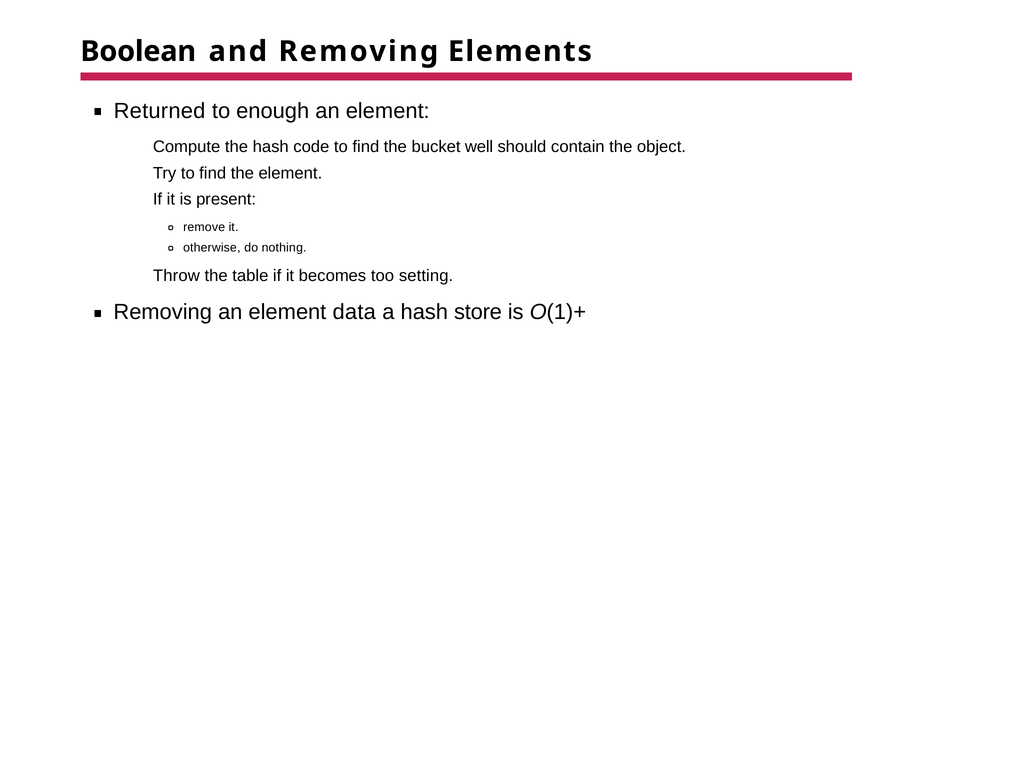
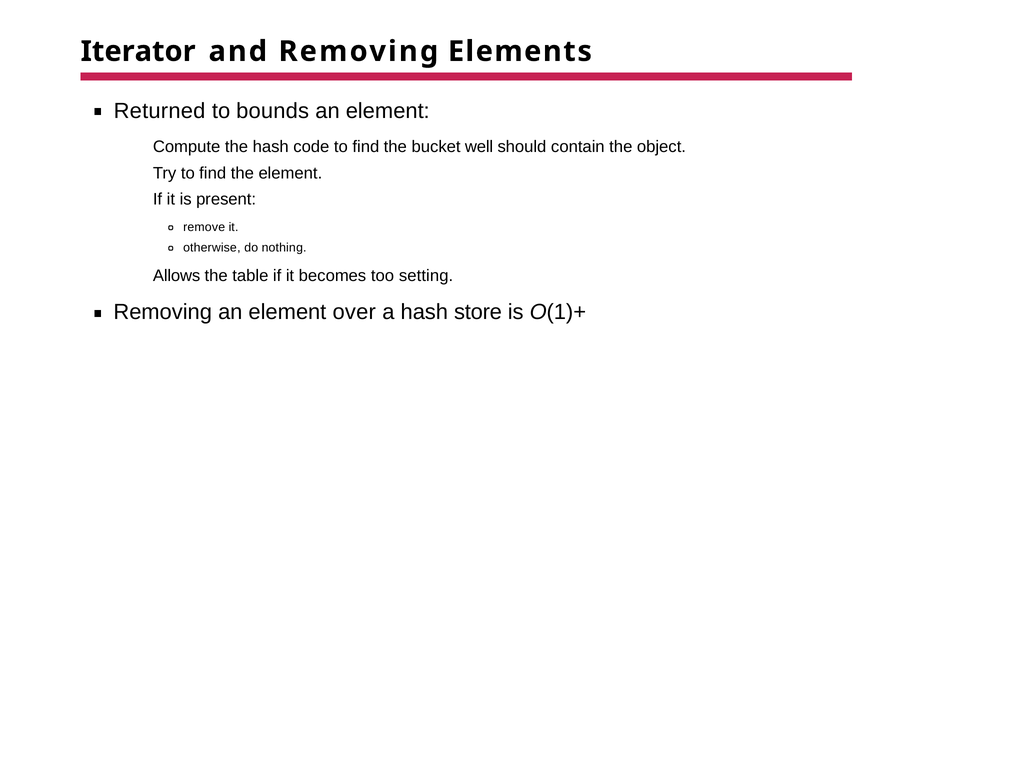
Boolean: Boolean -> Iterator (138, 51)
enough: enough -> bounds (273, 111)
Throw: Throw -> Allows (177, 276)
data: data -> over (354, 312)
